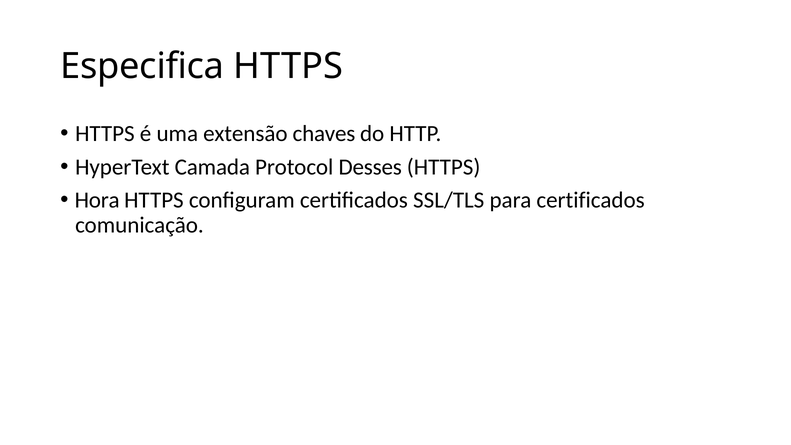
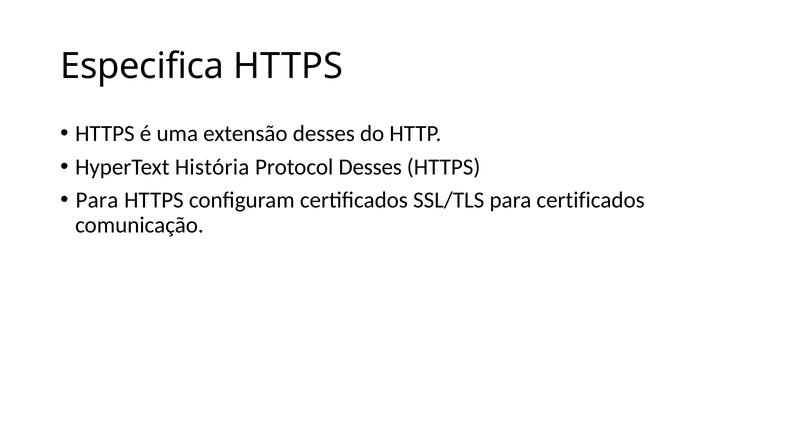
extensão chaves: chaves -> desses (324, 134)
Camada: Camada -> História (212, 167)
Hora: Hora -> Para (97, 200)
